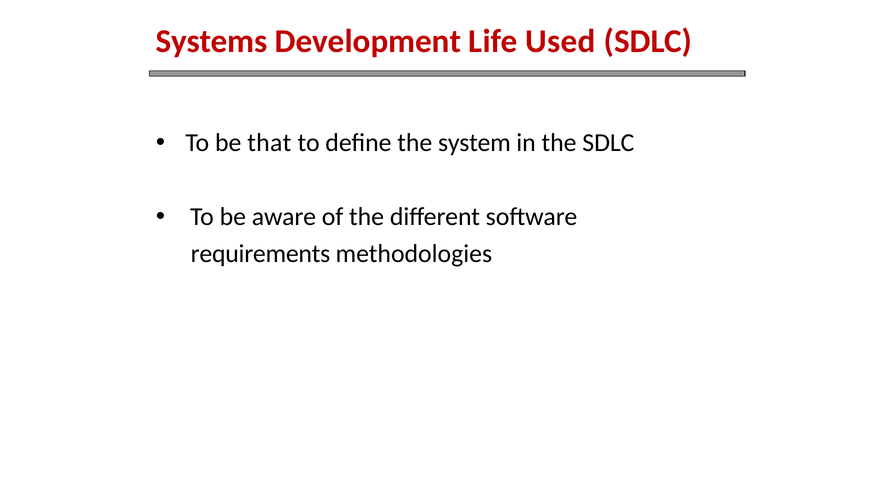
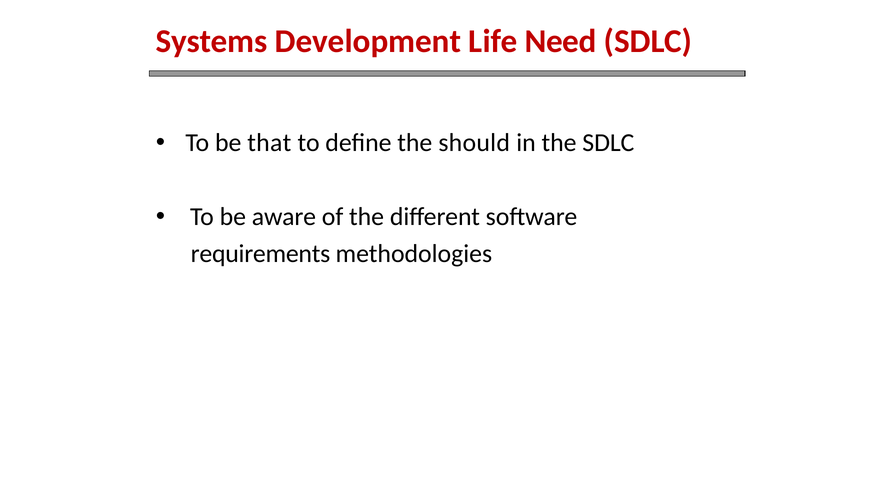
Used: Used -> Need (561, 41)
system: system -> should (474, 143)
